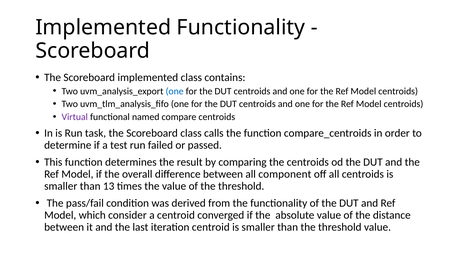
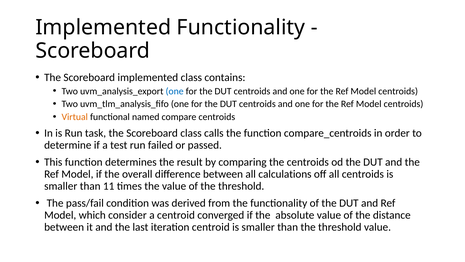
Virtual colour: purple -> orange (75, 117)
component: component -> calculations (285, 174)
13: 13 -> 11 (109, 186)
